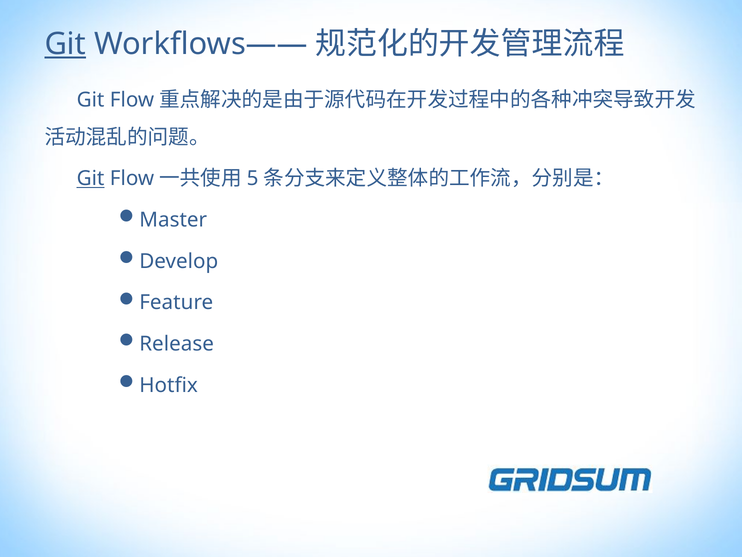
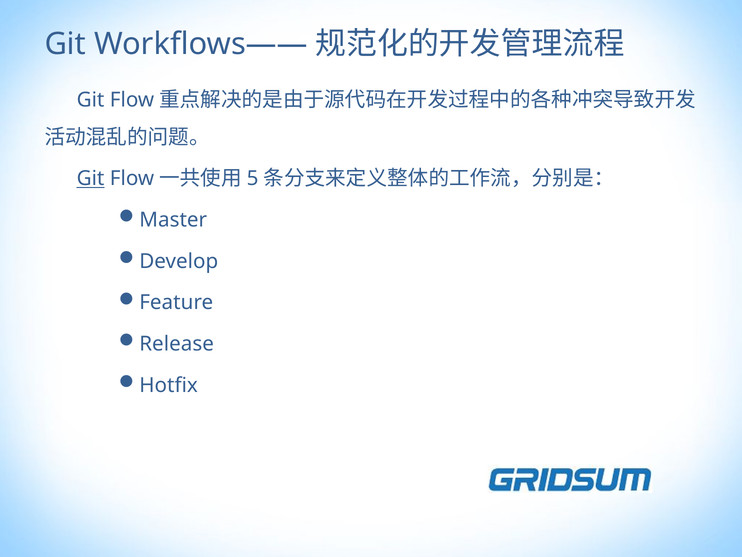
Git underline: present -> none (65, 44)
